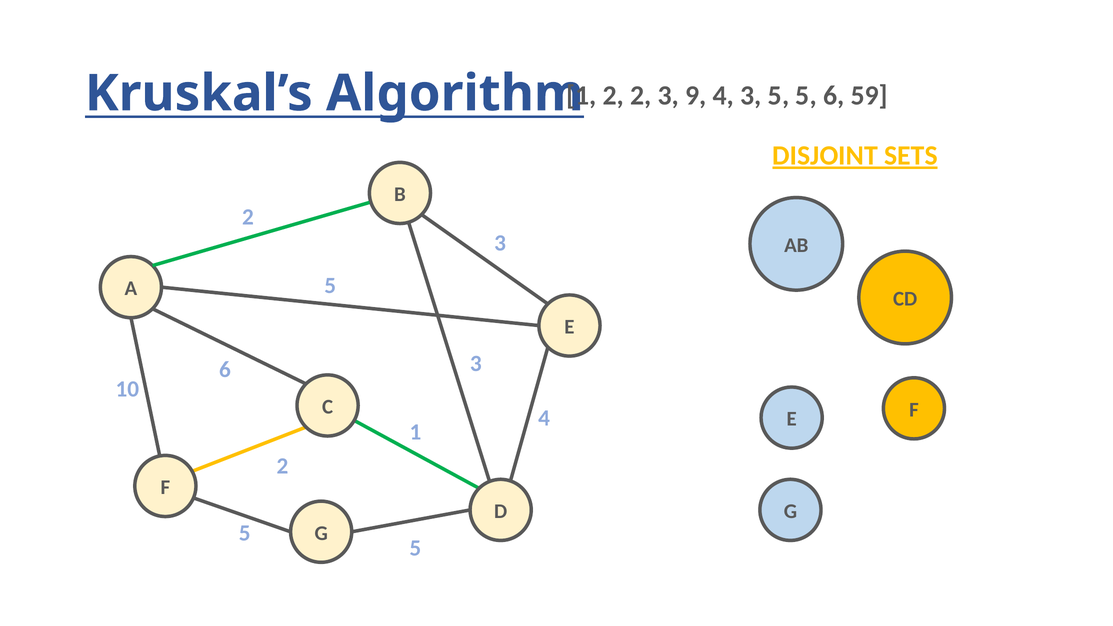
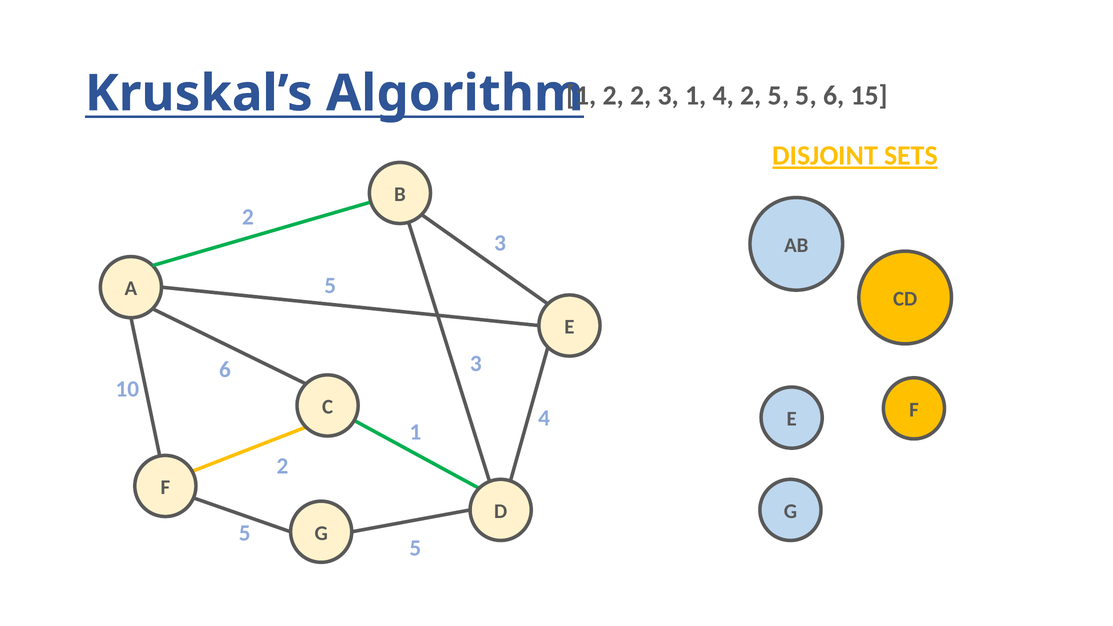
3 9: 9 -> 1 (696, 95)
4 3: 3 -> 2 (751, 95)
59: 59 -> 15 (869, 95)
